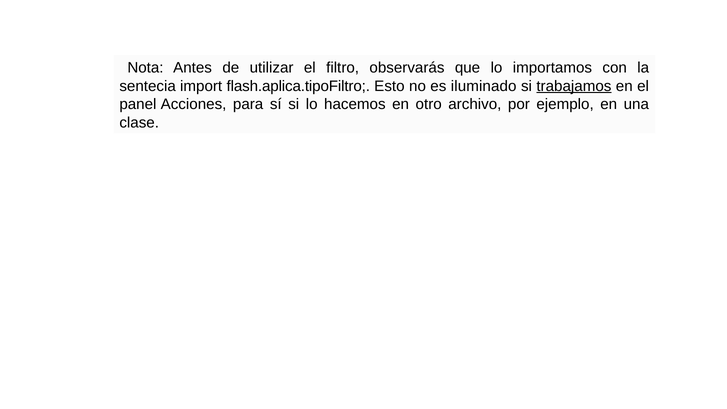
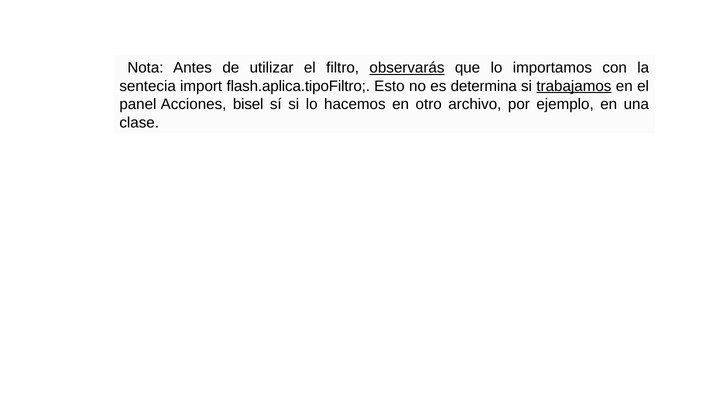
observarás underline: none -> present (407, 68)
iluminado: iluminado -> determina (484, 86)
para: para -> bisel (248, 104)
